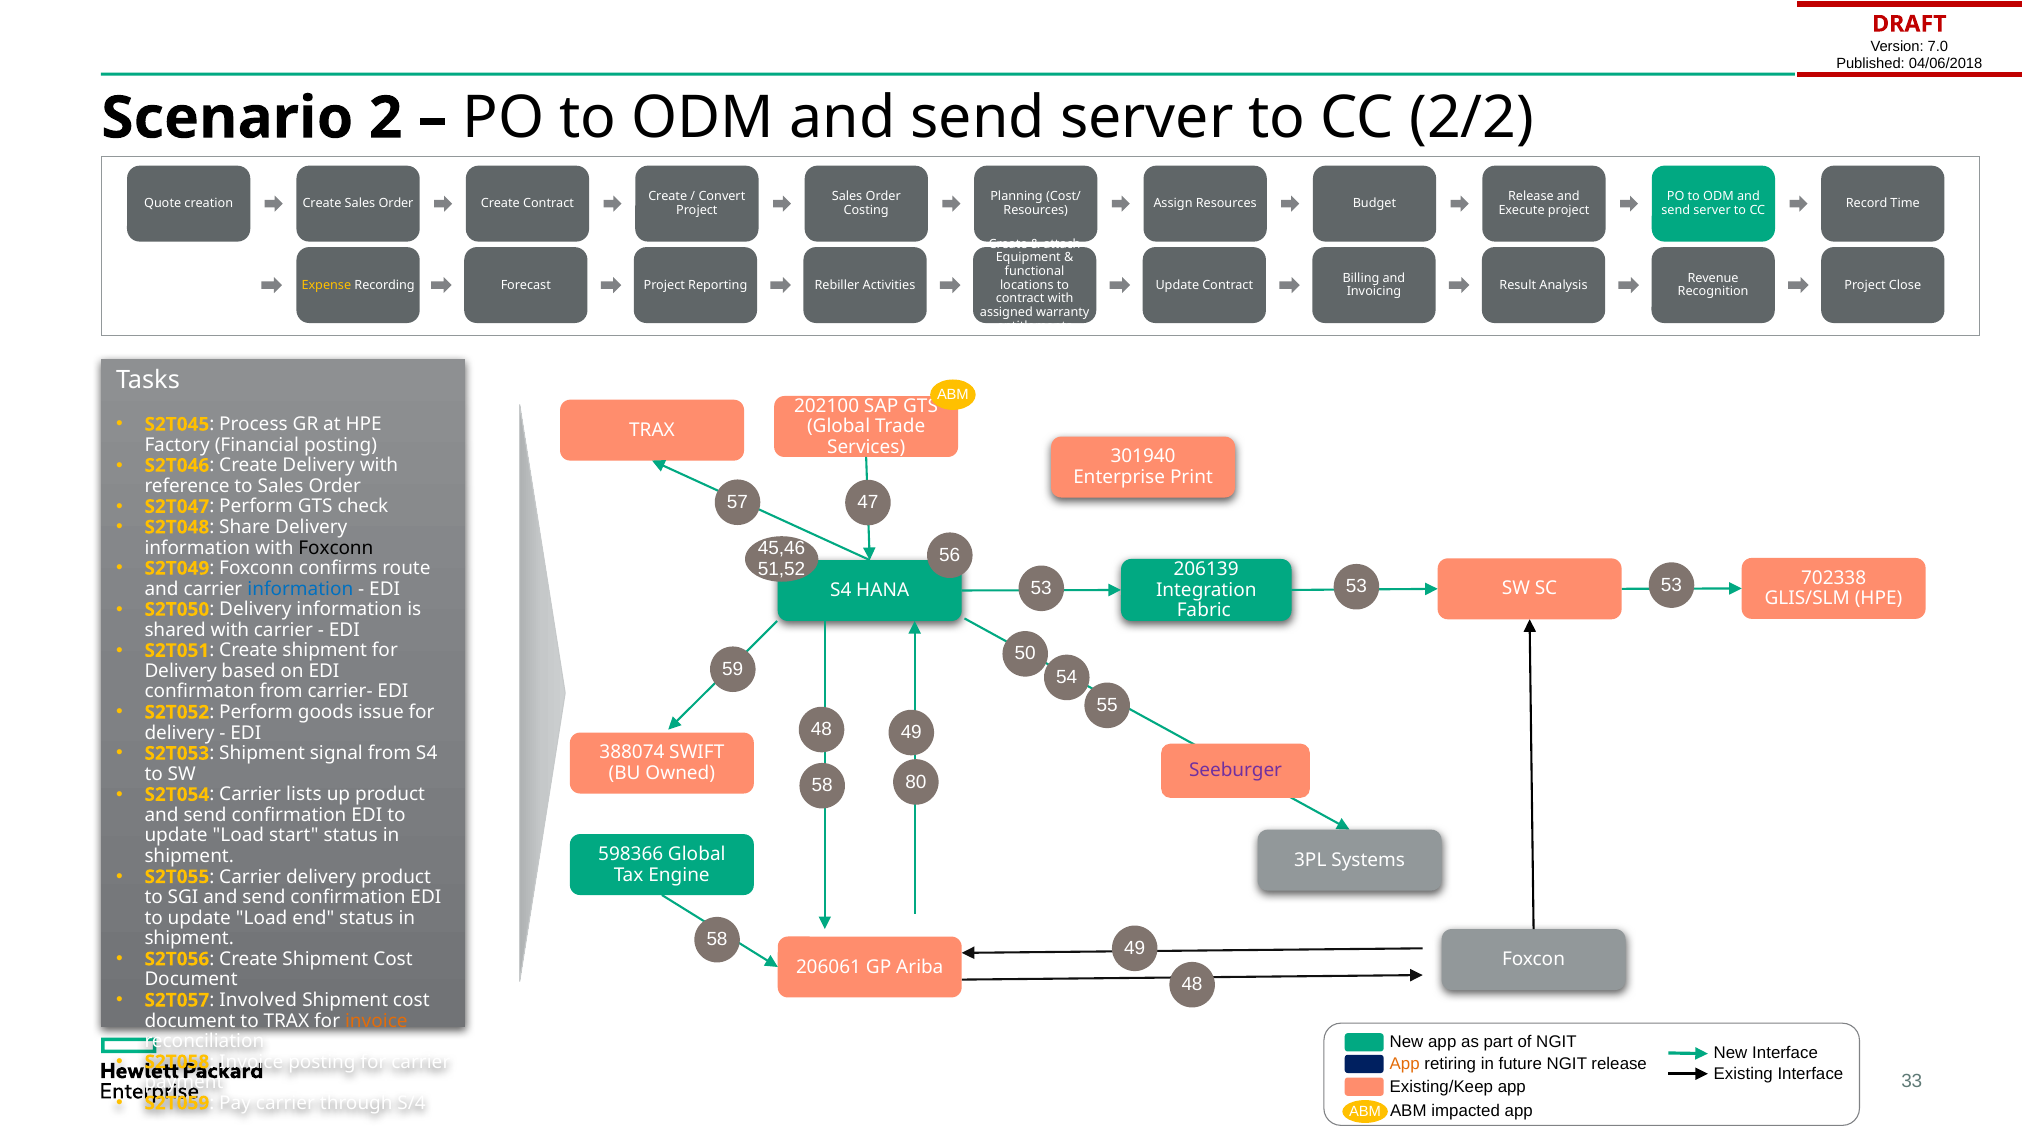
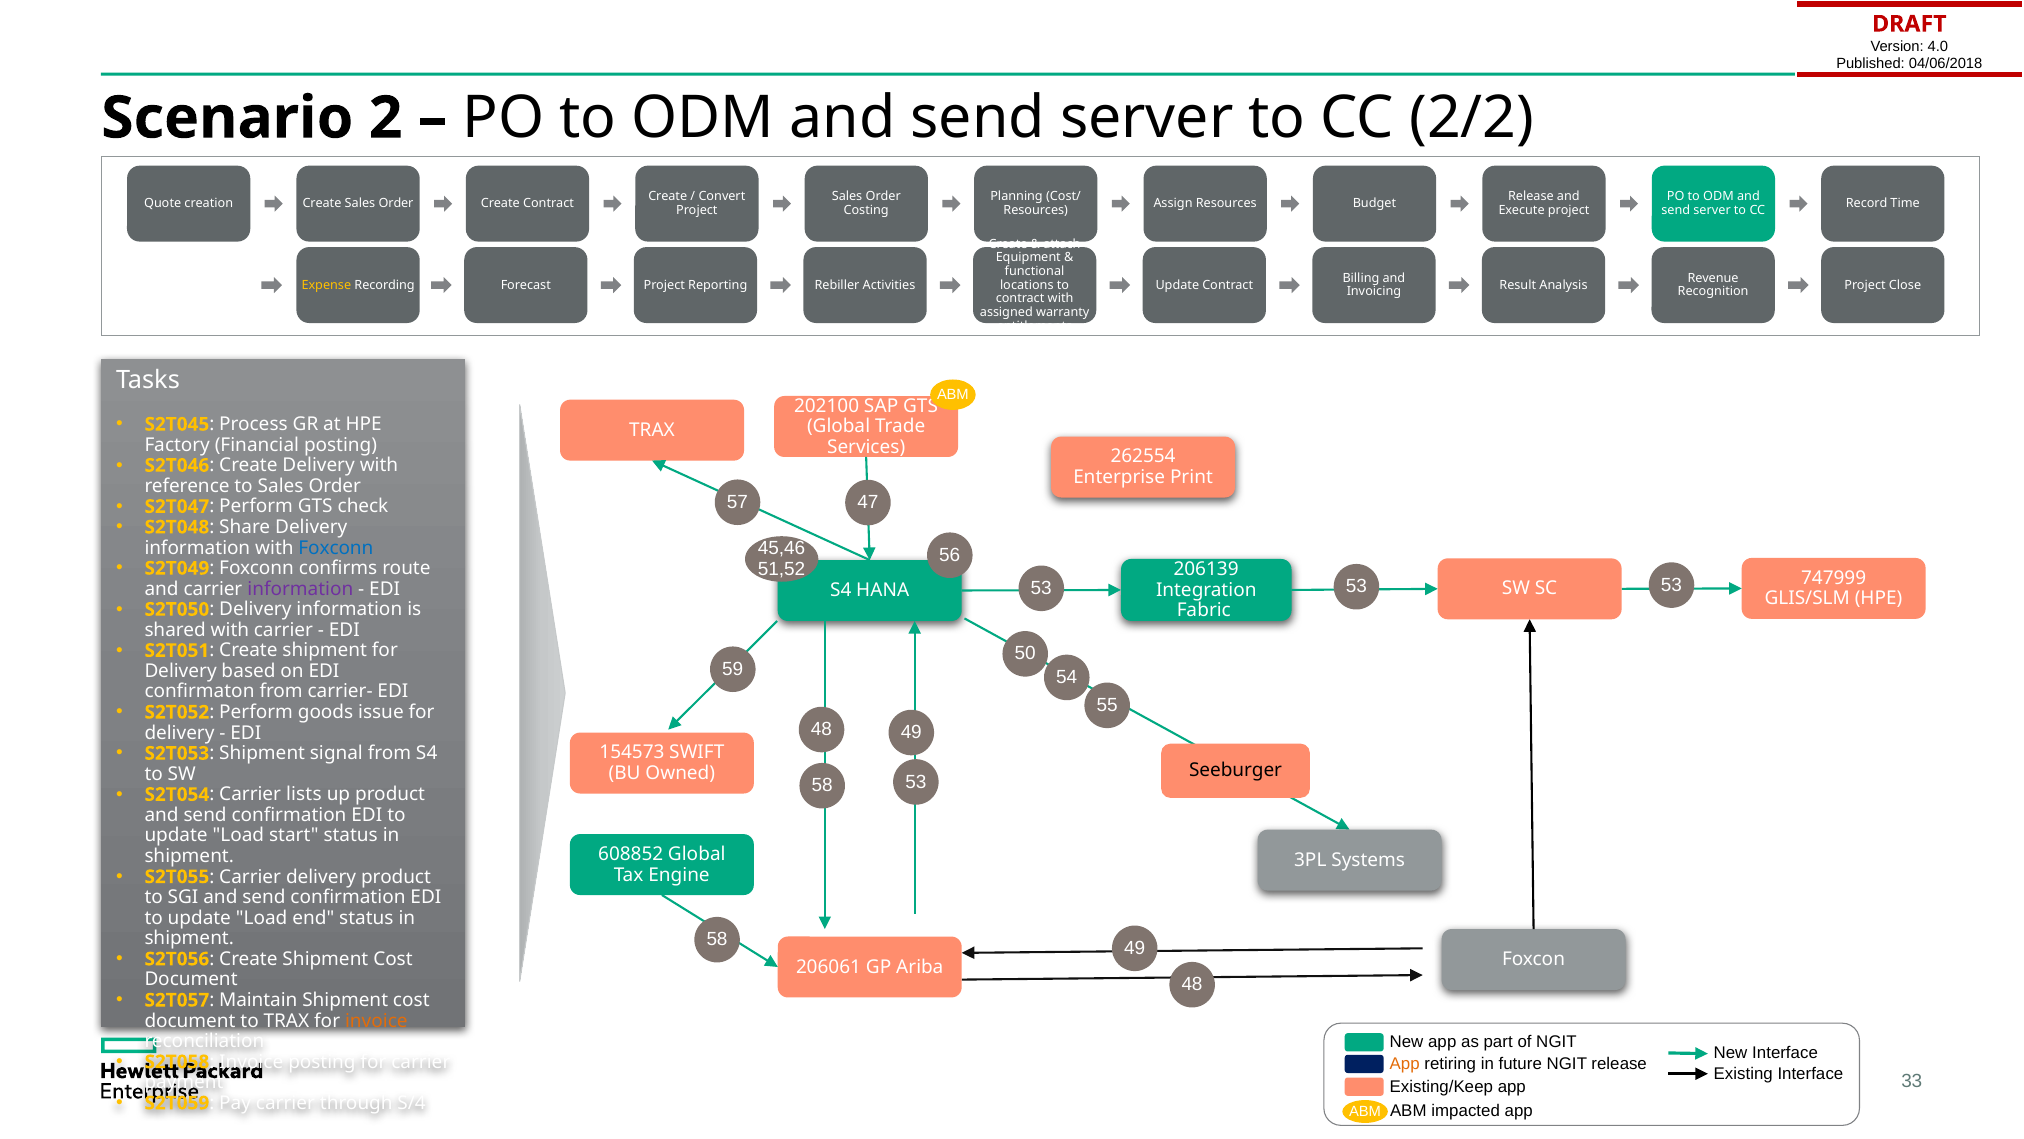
7.0: 7.0 -> 4.0 (1938, 47)
301940: 301940 -> 262554 (1143, 456)
Foxconn colour: black -> blue (336, 547)
702338: 702338 -> 747999 (1834, 578)
information colour: blue -> purple (300, 589)
388074: 388074 -> 154573 (632, 752)
Seeburger colour: purple -> black (1236, 770)
58 80: 80 -> 53 (916, 781)
598366: 598366 -> 608852 (631, 854)
Involved: Involved -> Maintain (258, 1000)
